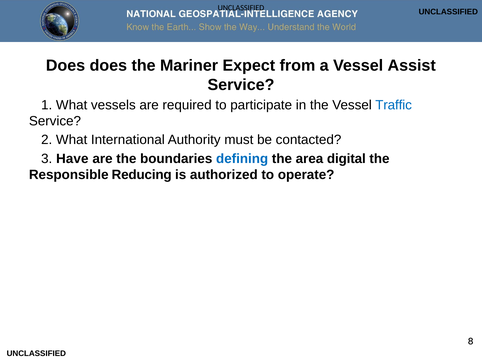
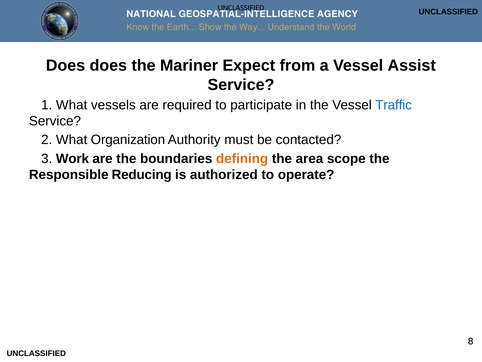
International: International -> Organization (128, 140)
Have: Have -> Work (72, 158)
defining colour: blue -> orange (242, 158)
digital: digital -> scope (346, 158)
